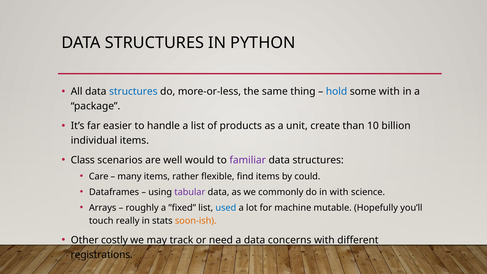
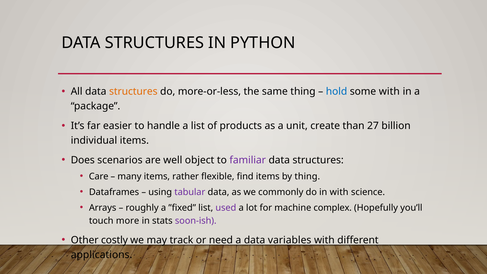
structures colour: blue -> orange (133, 92)
10: 10 -> 27 (373, 126)
Class: Class -> Does (83, 160)
would: would -> object (200, 160)
by could: could -> thing (307, 176)
used colour: blue -> purple (226, 208)
mutable: mutable -> complex (333, 208)
really: really -> more (128, 221)
soon-ish colour: orange -> purple (196, 221)
concerns: concerns -> variables (290, 240)
registrations: registrations -> applications (102, 255)
